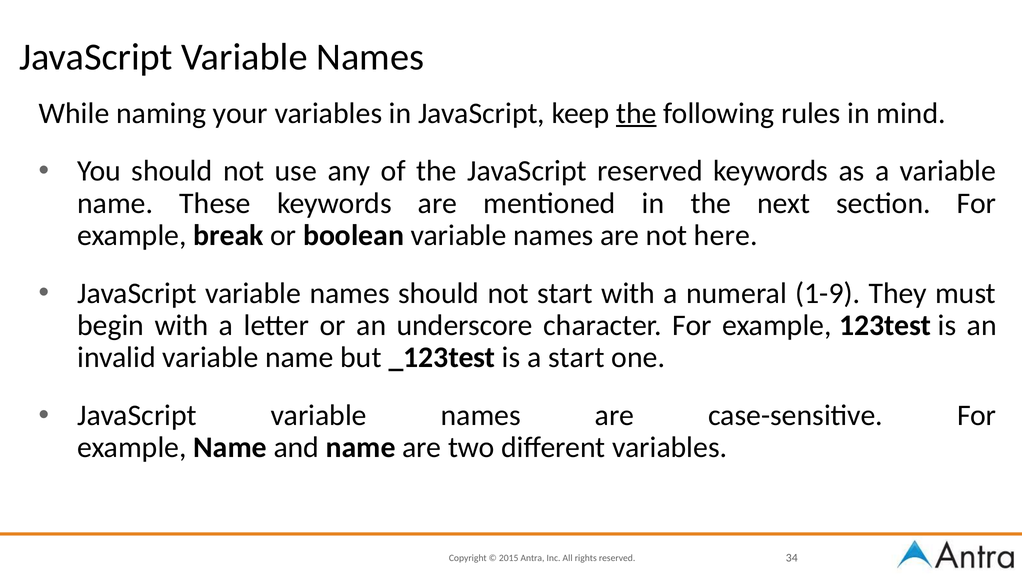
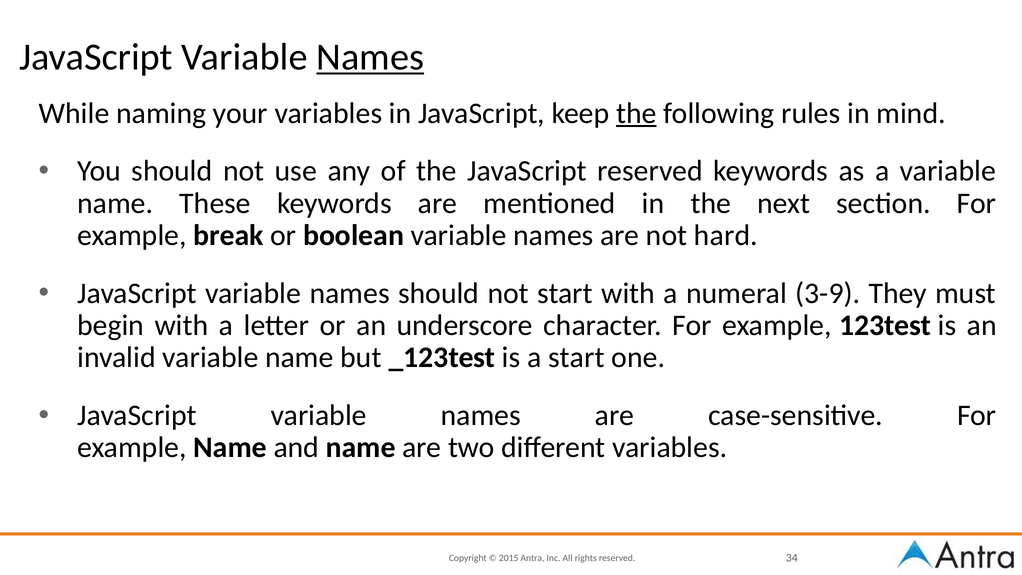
Names underline: none -> present (370, 57)
here: here -> hard (726, 235)
1-9: 1-9 -> 3-9 (828, 293)
